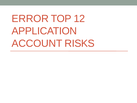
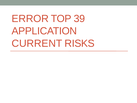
12: 12 -> 39 (79, 19)
ACCOUNT: ACCOUNT -> CURRENT (37, 43)
